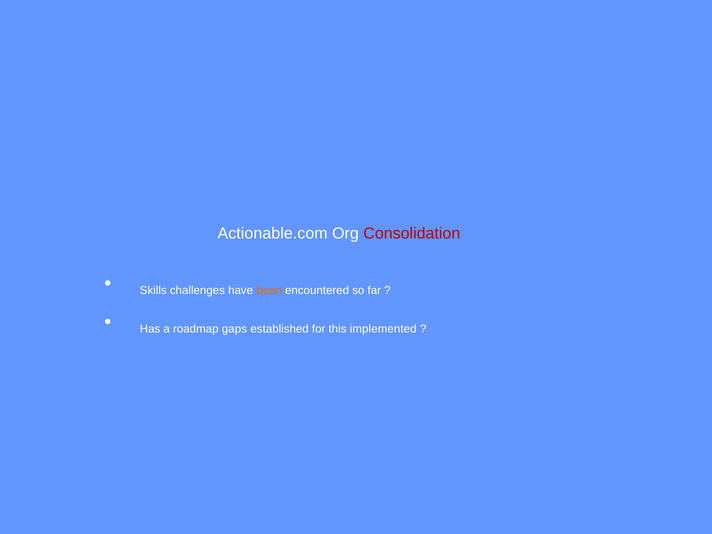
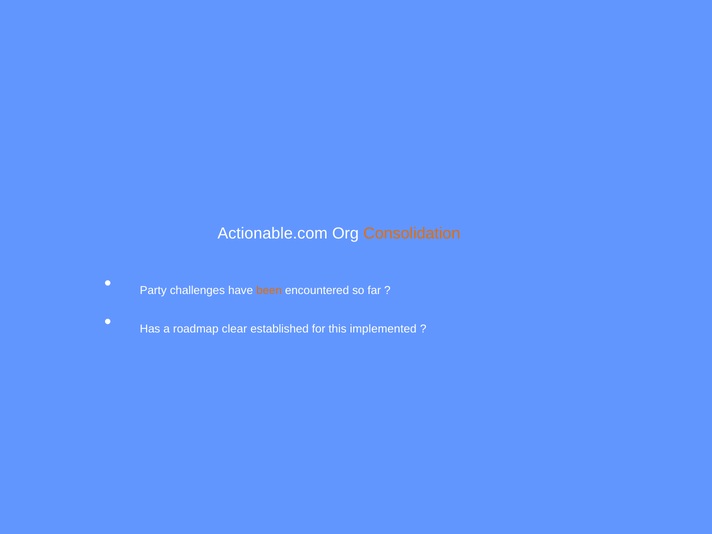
Consolidation colour: red -> orange (412, 234)
Skills: Skills -> Party (153, 290)
gaps: gaps -> clear (234, 329)
